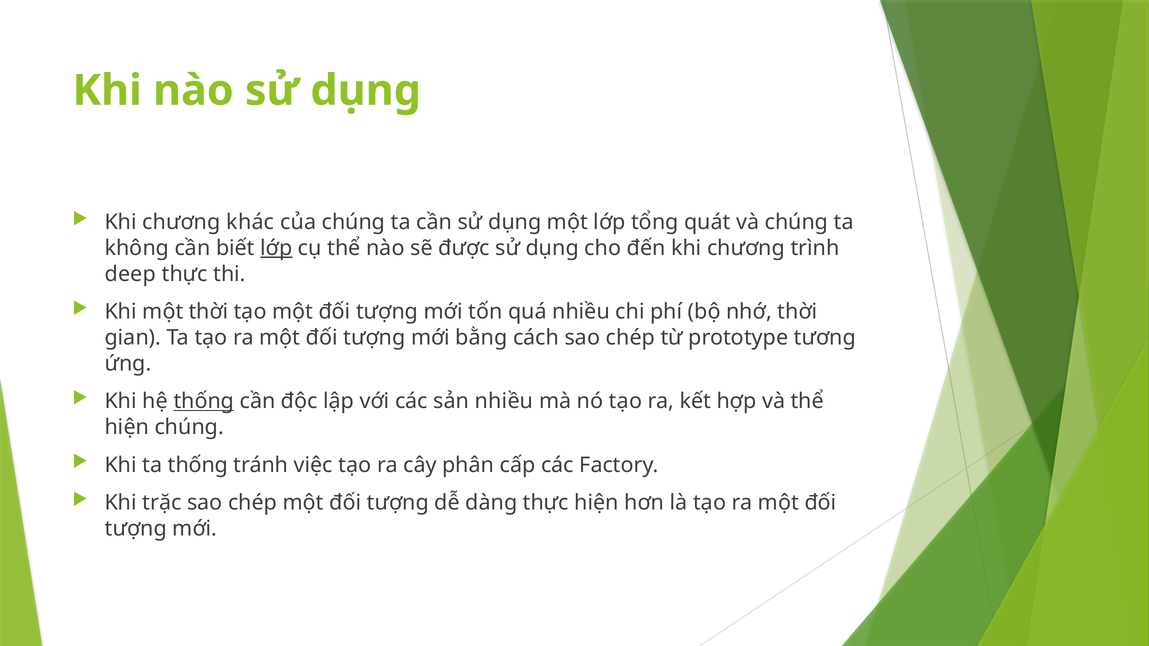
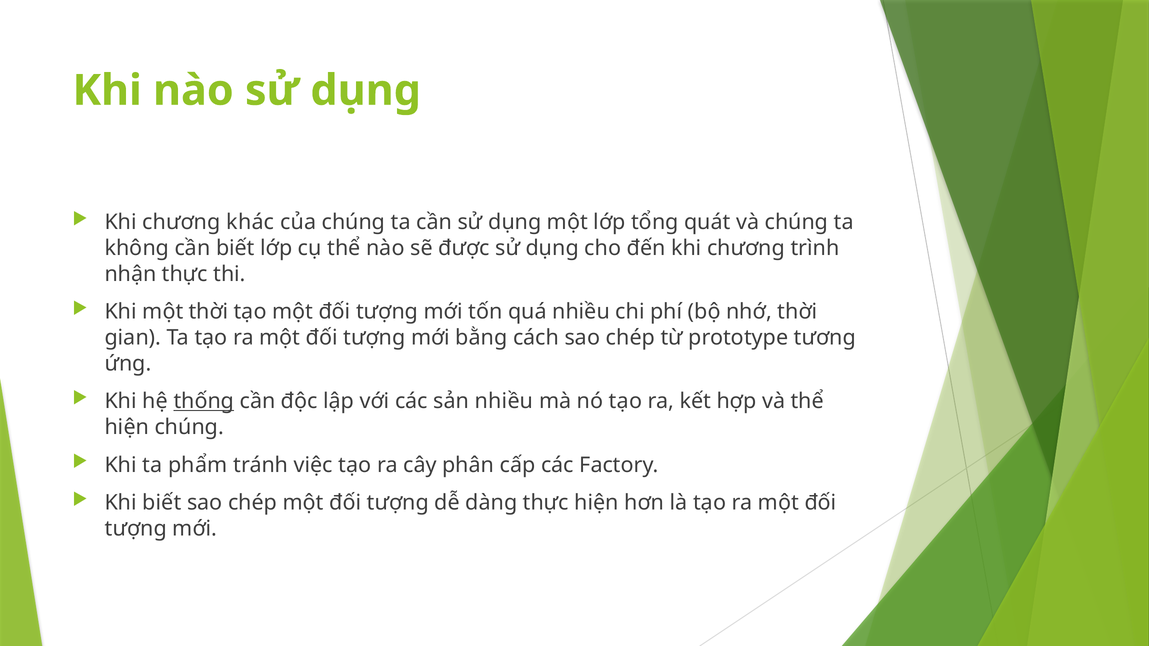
lớp underline: present -> none (276, 248)
deep: deep -> nhận (131, 274)
ta thống: thống -> phẩm (198, 465)
Khi trặc: trặc -> biết (162, 503)
